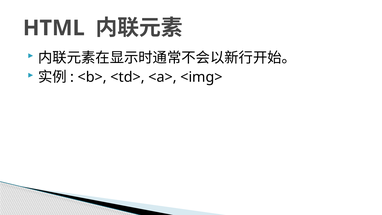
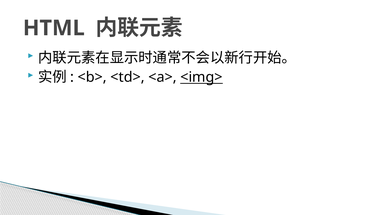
<img> underline: none -> present (201, 77)
